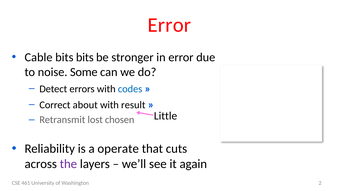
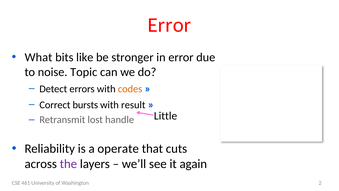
Cable: Cable -> What (38, 57)
bits bits: bits -> like (85, 57)
Some: Some -> Topic (84, 72)
codes colour: blue -> orange (130, 89)
about: about -> bursts (85, 105)
chosen: chosen -> handle (120, 120)
